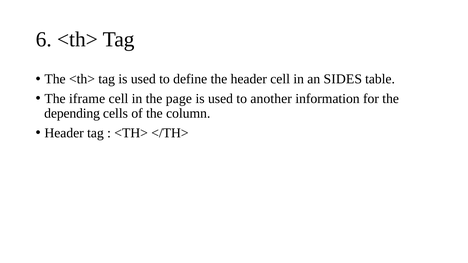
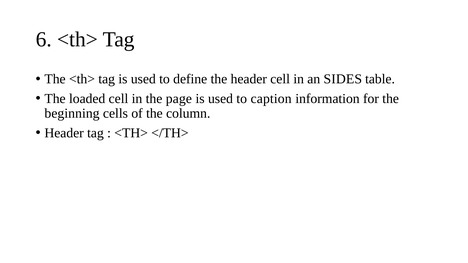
iframe: iframe -> loaded (87, 99)
another: another -> caption (271, 99)
depending: depending -> beginning (72, 113)
